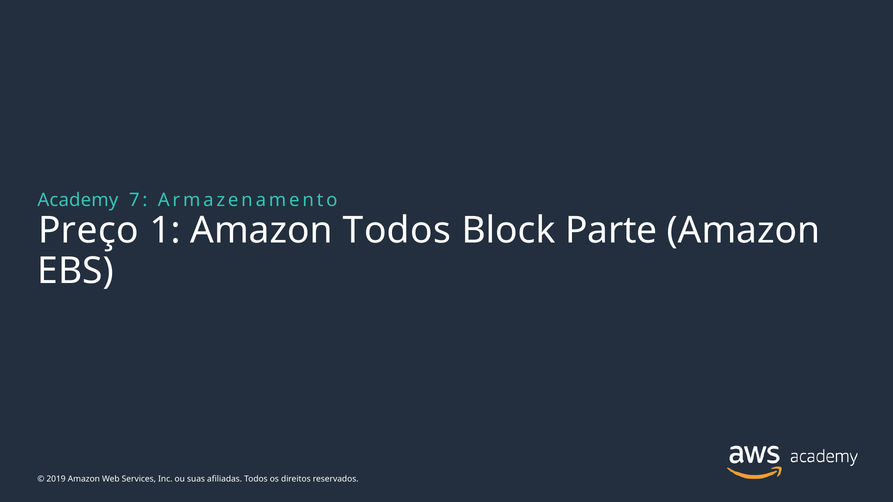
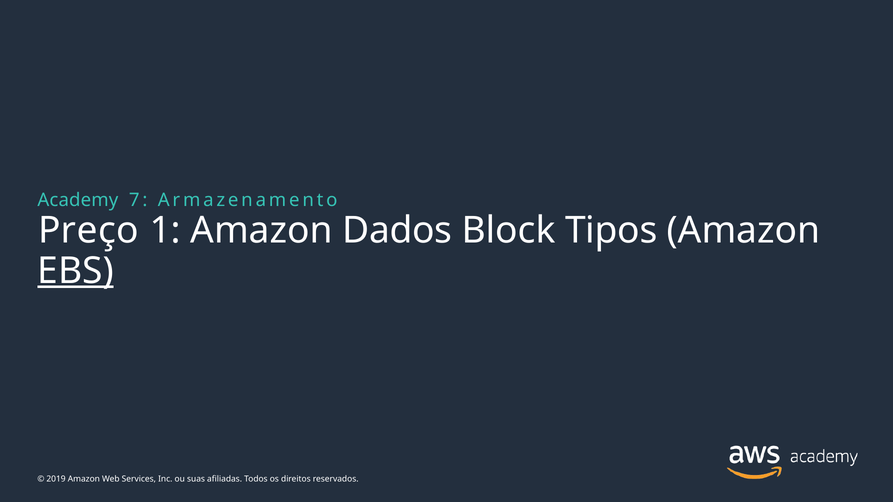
Amazon Todos: Todos -> Dados (397, 231)
Parte: Parte -> Tipos (611, 231)
EBS underline: none -> present (76, 271)
